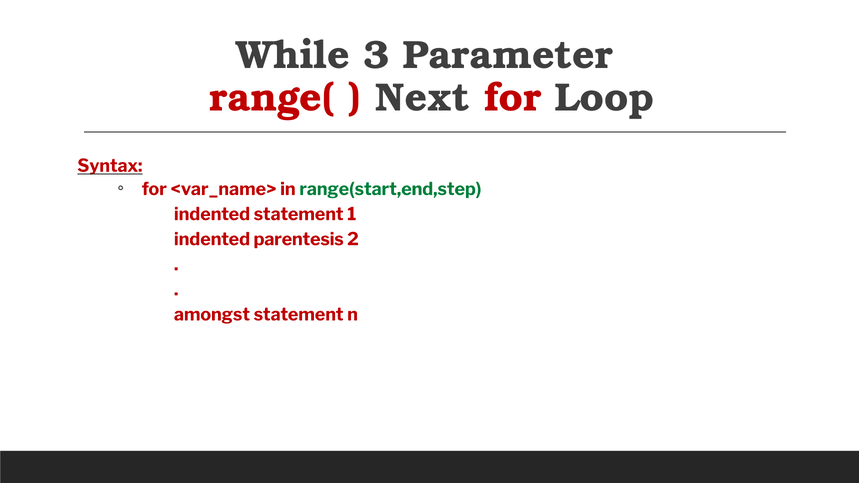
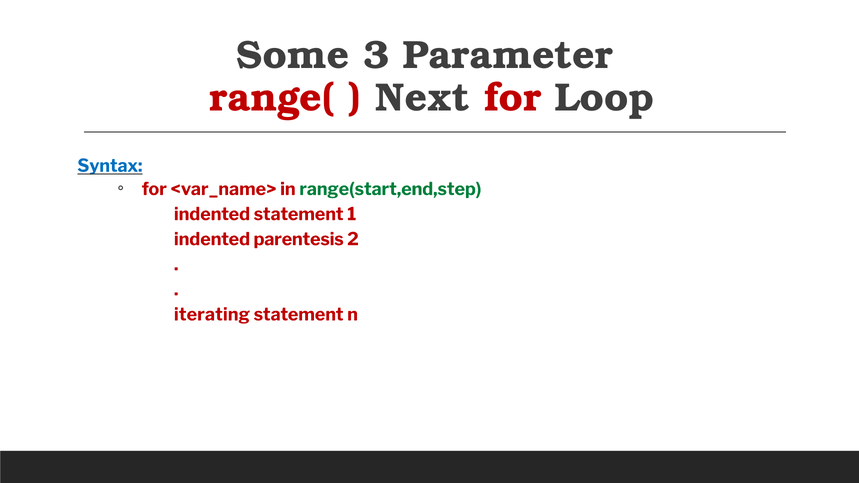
While: While -> Some (293, 55)
Syntax colour: red -> blue (110, 166)
amongst: amongst -> iterating (212, 315)
